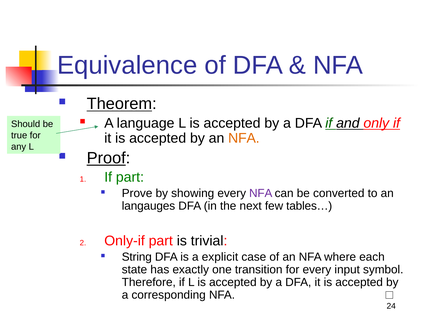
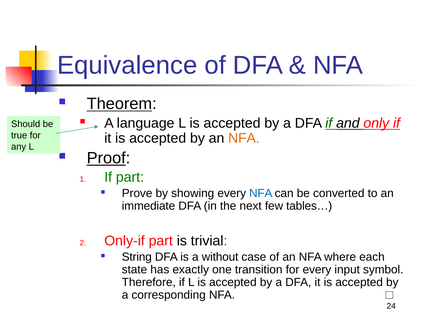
NFA colour: purple -> blue (261, 193)
langauges: langauges -> immediate (148, 206)
explicit: explicit -> without (220, 257)
